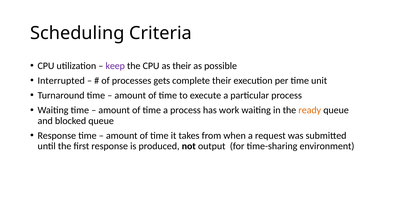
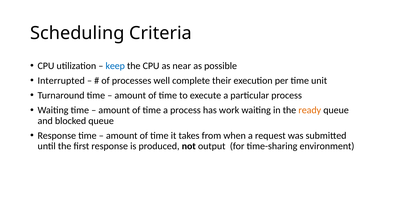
keep colour: purple -> blue (115, 66)
as their: their -> near (182, 66)
gets: gets -> well (162, 81)
